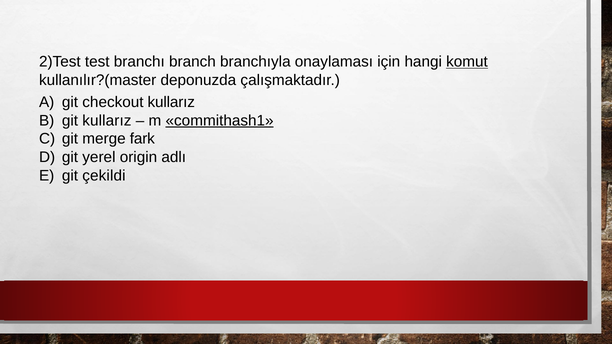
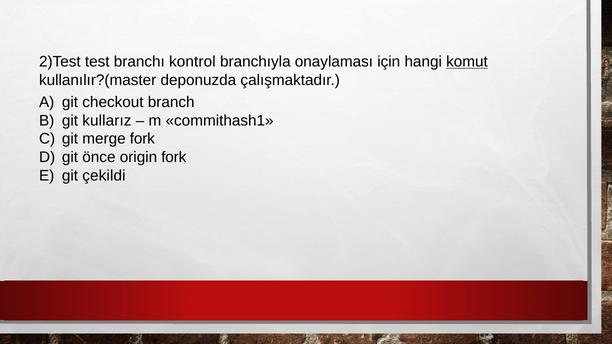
branch: branch -> kontrol (192, 62)
checkout kullarız: kullarız -> branch (171, 102)
commithash1 underline: present -> none (220, 121)
merge fark: fark -> fork (142, 139)
yerel: yerel -> önce (99, 157)
origin adlı: adlı -> fork (174, 157)
